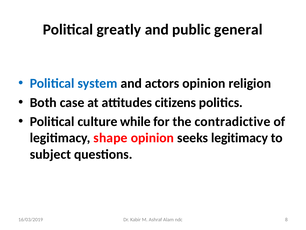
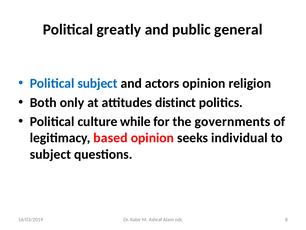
Political system: system -> subject (98, 83)
case: case -> only (72, 102)
citizens: citizens -> distinct (176, 102)
contradictive: contradictive -> governments (233, 121)
shape: shape -> based (111, 138)
seeks legitimacy: legitimacy -> individual (239, 138)
